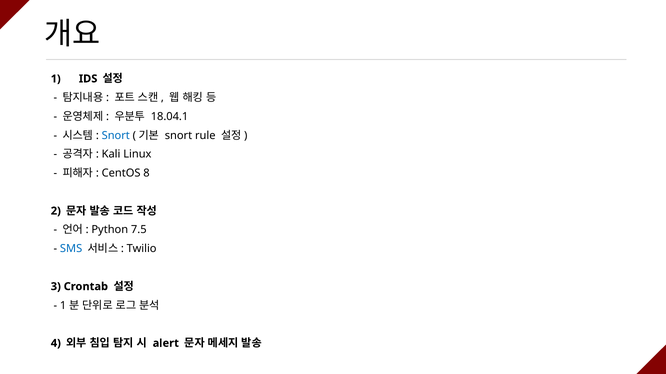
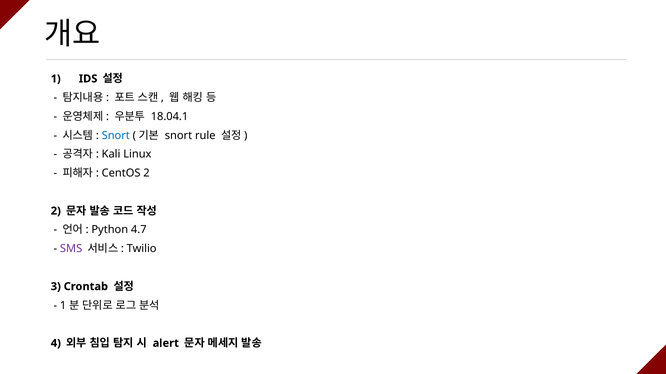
CentOS 8: 8 -> 2 (146, 173)
7.5: 7.5 -> 4.7 (139, 230)
SMS colour: blue -> purple (71, 249)
